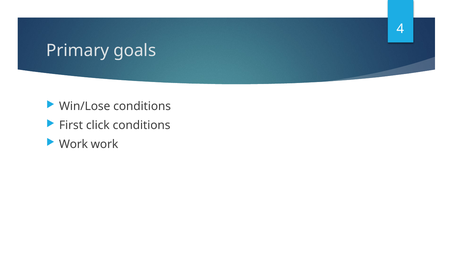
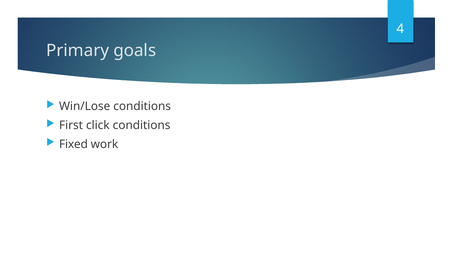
Work: Work -> Fixed (73, 144)
